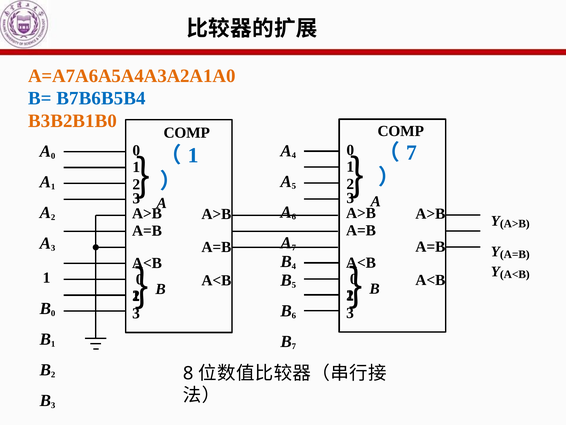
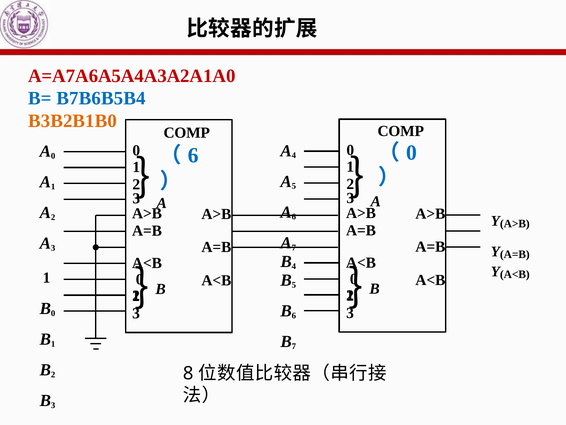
A=A7A6A5A4A3A2A1A0 colour: orange -> red (132, 76)
7: 7 -> 0 (412, 152)
1: 1 -> 6 (193, 155)
